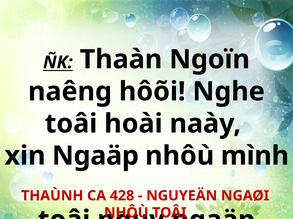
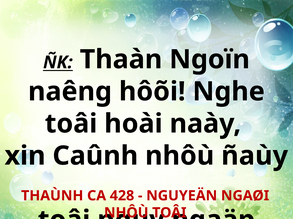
xin Ngaäp: Ngaäp -> Caûnh (95, 156)
mình: mình -> ñaùy (255, 156)
